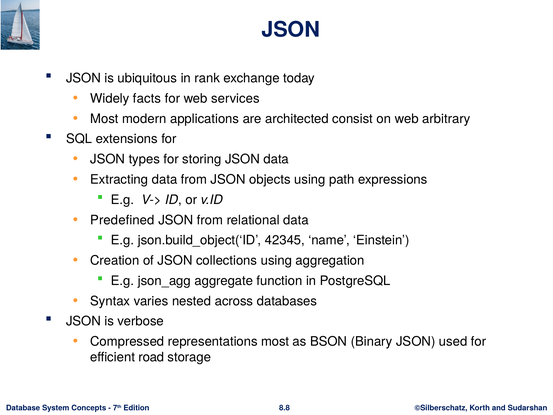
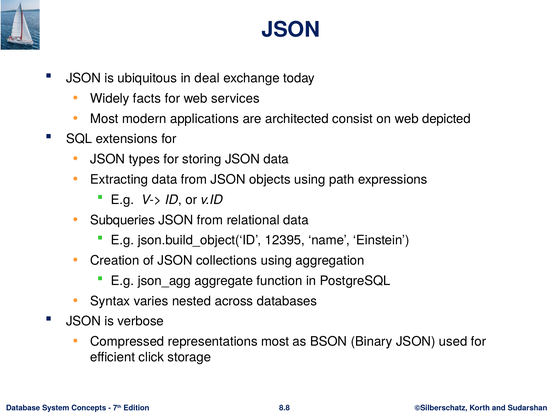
rank: rank -> deal (207, 78)
arbitrary: arbitrary -> depicted (446, 119)
Predefined: Predefined -> Subqueries (123, 220)
42345: 42345 -> 12395 (285, 240)
road: road -> click (151, 357)
